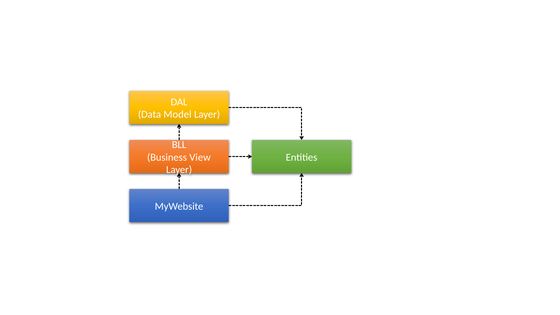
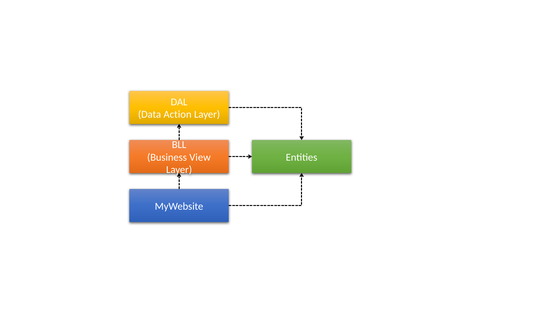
Model: Model -> Action (178, 114)
